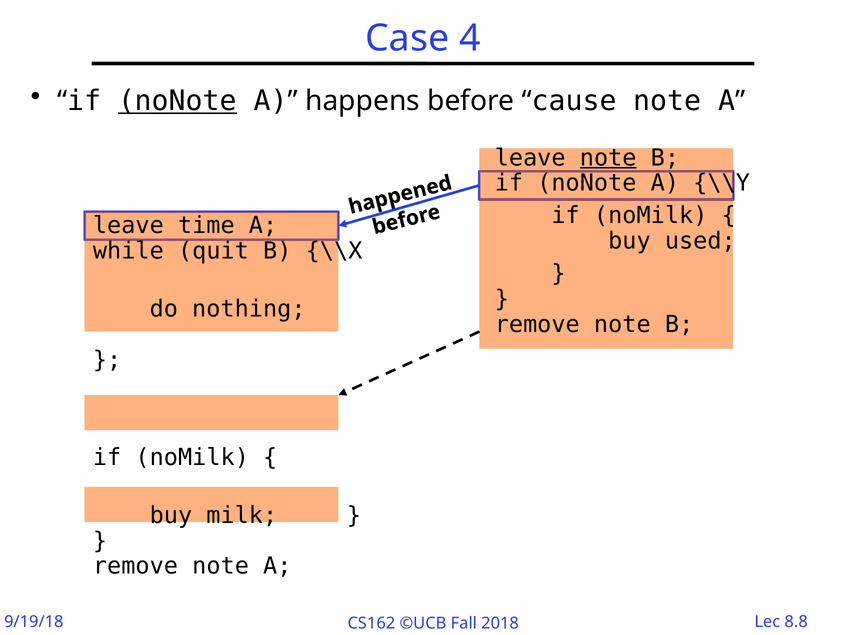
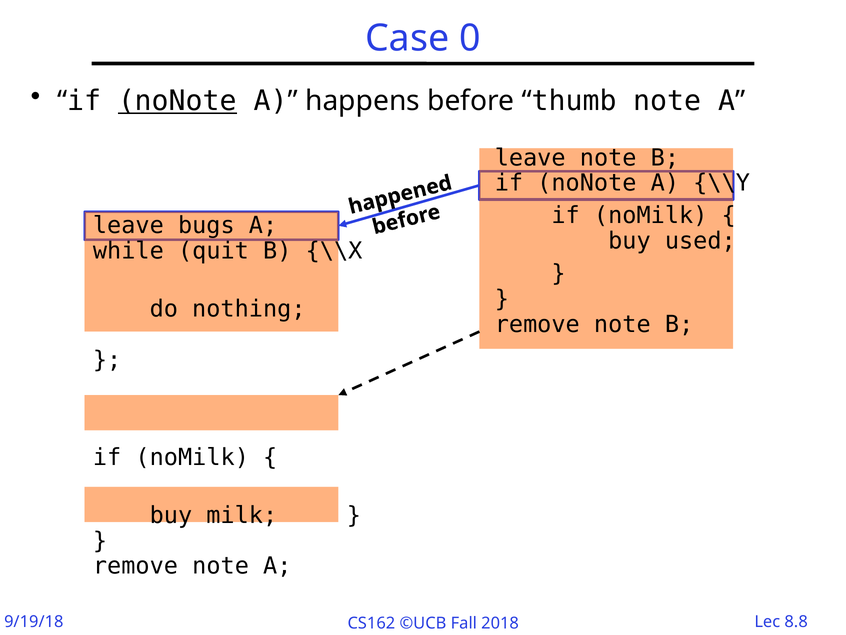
4: 4 -> 0 (470, 39)
cause: cause -> thumb (574, 101)
note underline: present -> none (608, 158)
time: time -> bugs (206, 225)
